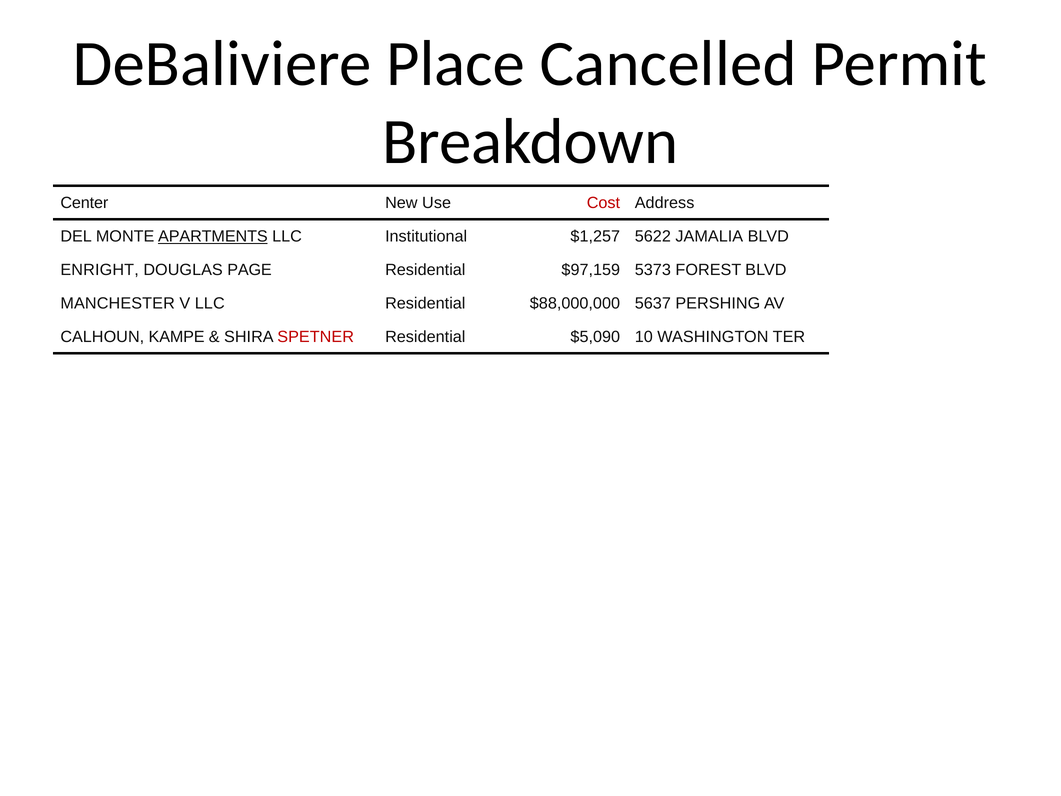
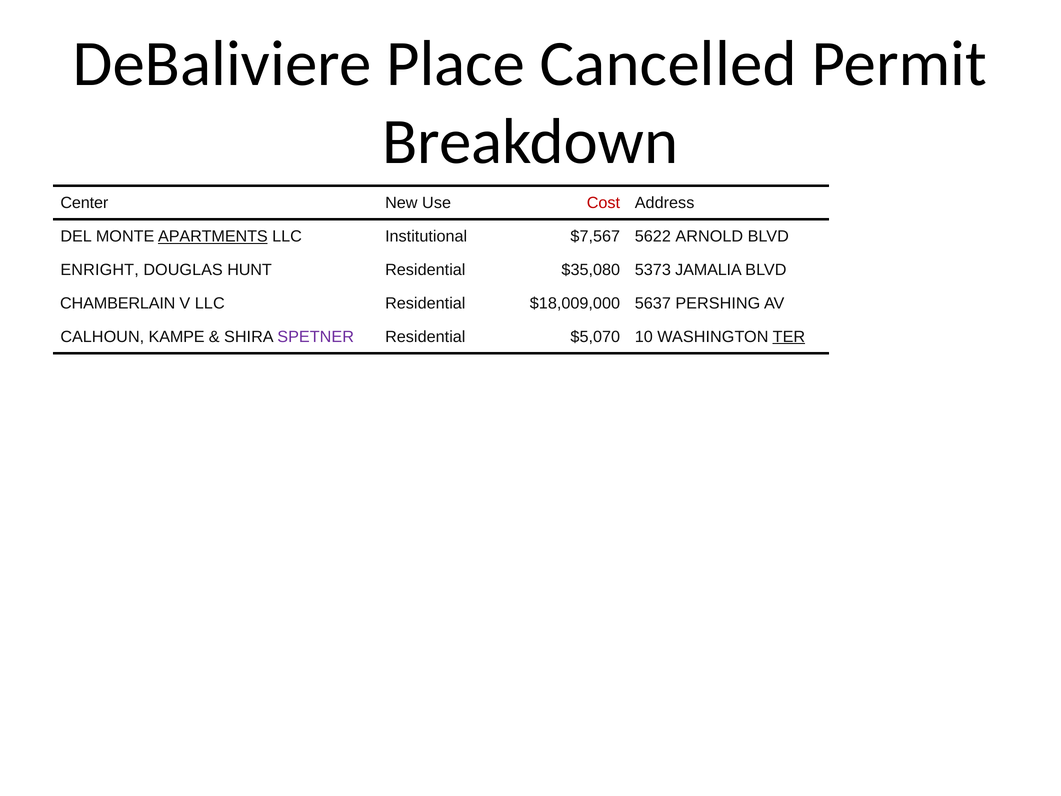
$1,257: $1,257 -> $7,567 (595, 236)
JAMALIA: JAMALIA -> ARNOLD (709, 236)
PAGE: PAGE -> HUNT (250, 270)
$97,159: $97,159 -> $35,080 (591, 270)
FOREST: FOREST -> JAMALIA (708, 270)
MANCHESTER: MANCHESTER -> CHAMBERLAIN (118, 303)
$88,000,000: $88,000,000 -> $18,009,000 (575, 303)
SPETNER colour: red -> purple (316, 337)
$5,090: $5,090 -> $5,070 (595, 337)
TER underline: none -> present (789, 337)
